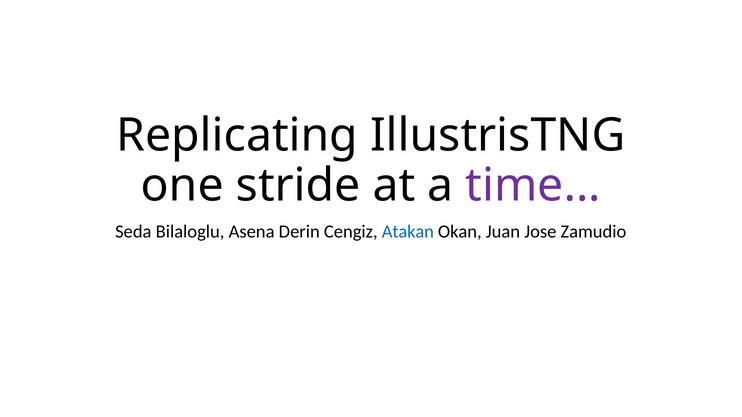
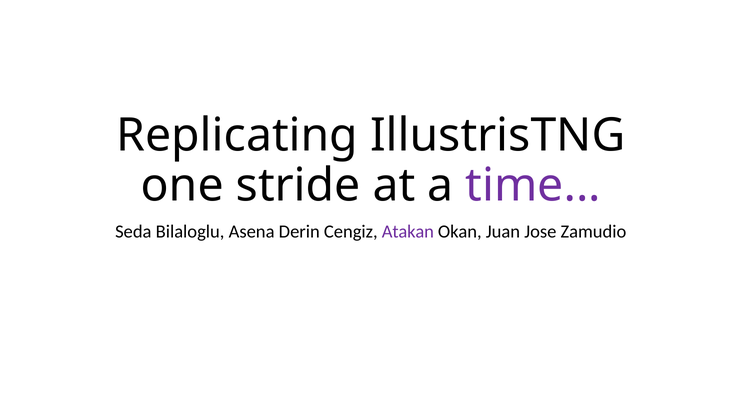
Atakan colour: blue -> purple (408, 232)
